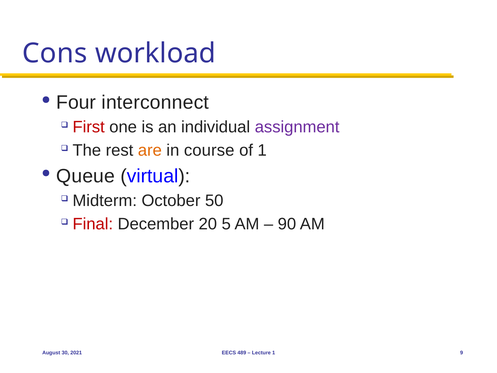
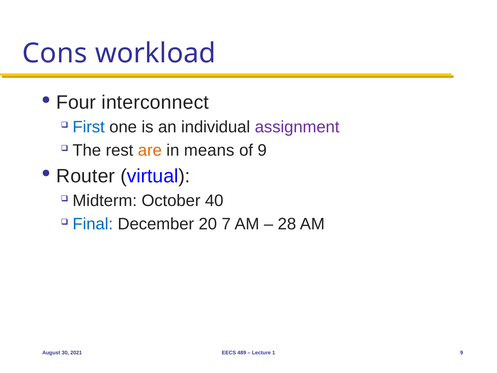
First colour: red -> blue (89, 127)
course: course -> means (209, 150)
of 1: 1 -> 9 (262, 150)
Queue: Queue -> Router (86, 176)
50: 50 -> 40 (214, 201)
Final colour: red -> blue (93, 224)
5: 5 -> 7 (226, 224)
90: 90 -> 28 (287, 224)
